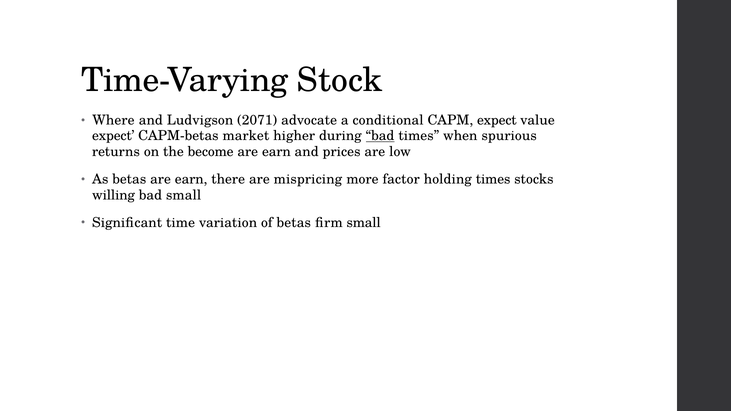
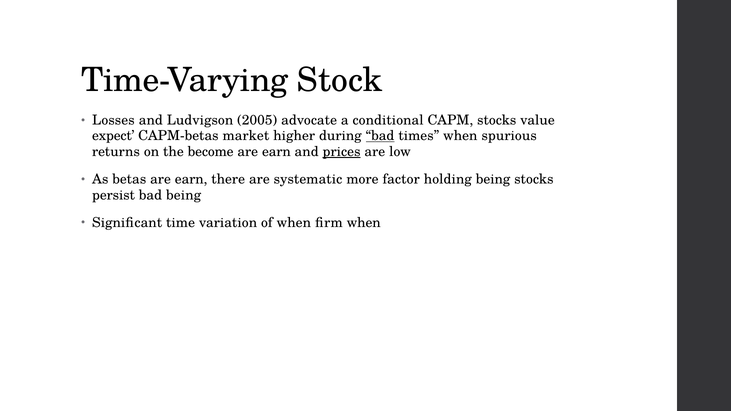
Where: Where -> Losses (113, 120)
2071: 2071 -> 2005 (257, 120)
CAPM expect: expect -> stocks (497, 120)
prices underline: none -> present (342, 152)
mispricing: mispricing -> systematic (308, 179)
holding times: times -> being (493, 179)
willing: willing -> persist (113, 195)
bad small: small -> being (184, 195)
of betas: betas -> when (294, 223)
firm small: small -> when (364, 223)
